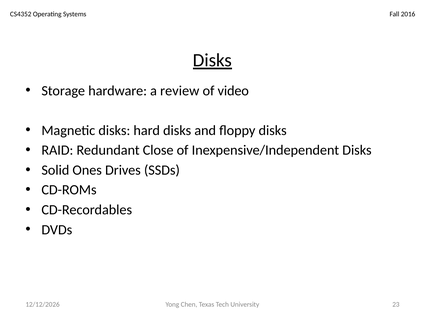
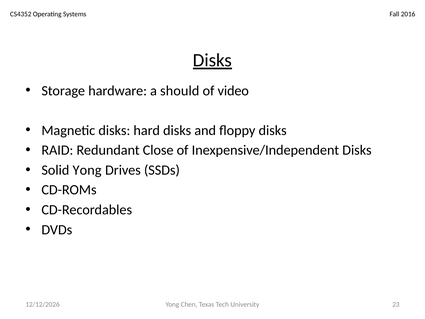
review: review -> should (180, 91)
Solid Ones: Ones -> Yong (87, 170)
